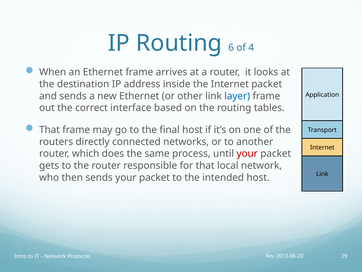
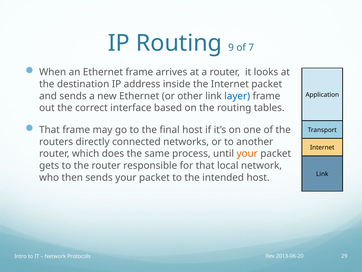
6: 6 -> 9 (231, 47)
4: 4 -> 7 (251, 47)
your colour: red -> orange (247, 153)
